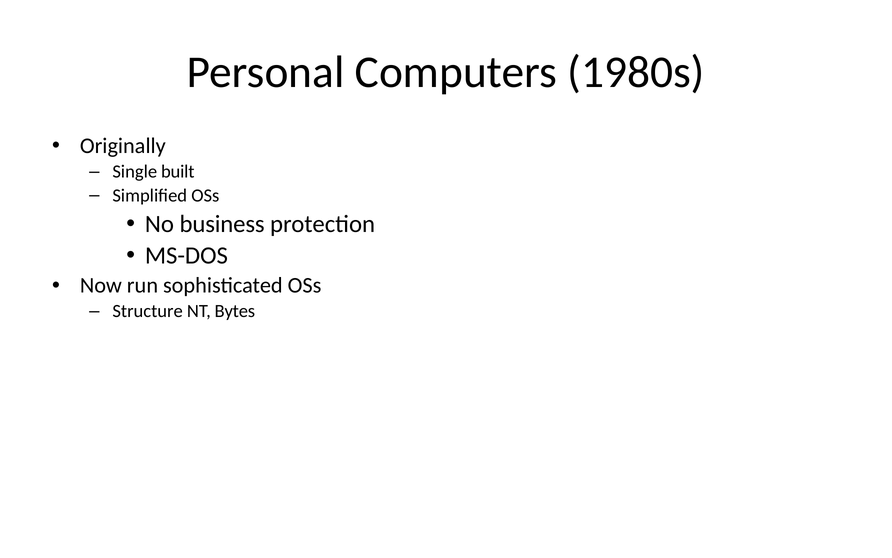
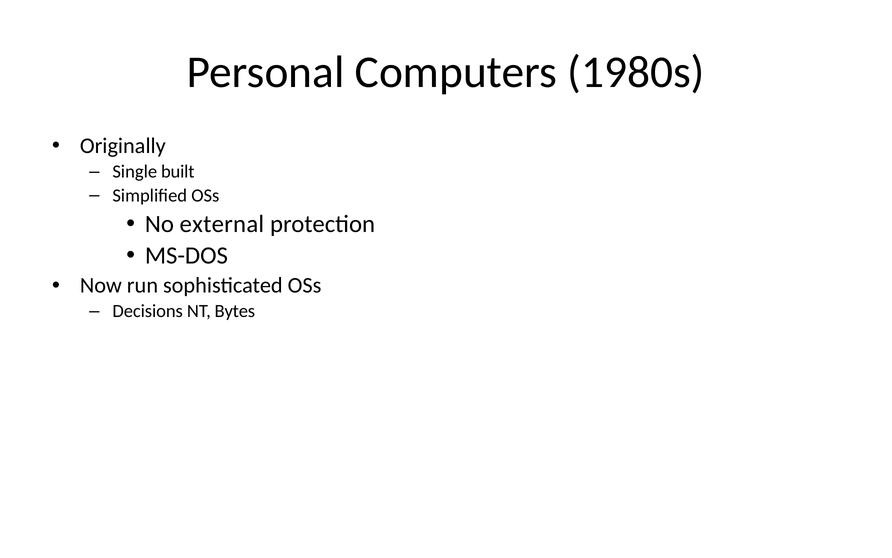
business: business -> external (222, 224)
Structure: Structure -> Decisions (148, 311)
